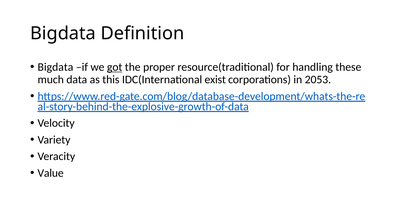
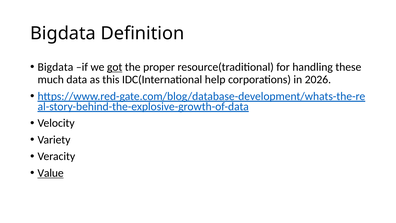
exist: exist -> help (215, 79)
2053: 2053 -> 2026 (318, 79)
Value underline: none -> present (51, 173)
